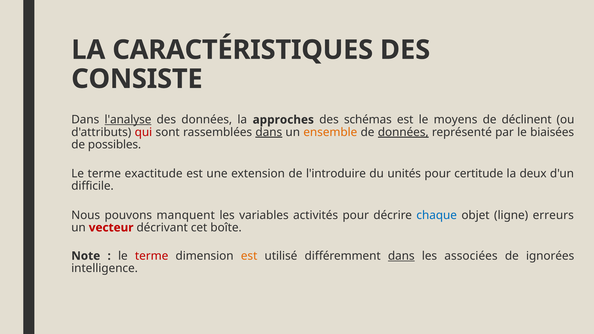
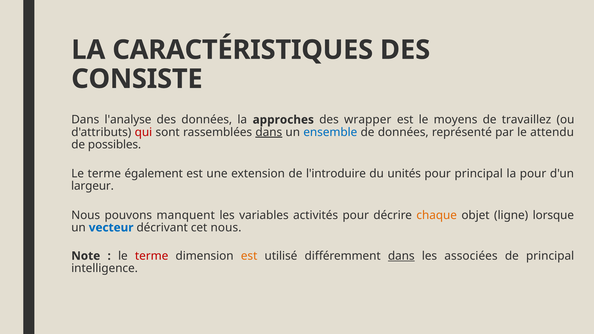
l'analyse underline: present -> none (128, 120)
schémas: schémas -> wrapper (368, 120)
déclinent: déclinent -> travaillez (527, 120)
ensemble colour: orange -> blue (330, 132)
données underline: present -> none (403, 132)
biaisées: biaisées -> attendu (552, 132)
exactitude: exactitude -> également (154, 174)
pour certitude: certitude -> principal (479, 174)
la deux: deux -> pour (533, 174)
difficile: difficile -> largeur (92, 186)
chaque colour: blue -> orange (437, 215)
erreurs: erreurs -> lorsque (553, 215)
vecteur colour: red -> blue (111, 228)
cet boîte: boîte -> nous (226, 228)
de ignorées: ignorées -> principal (550, 256)
